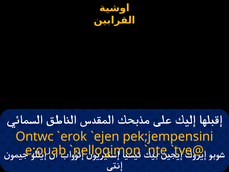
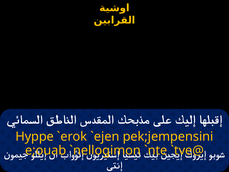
Ontwc: Ontwc -> Hyppe (35, 136)
